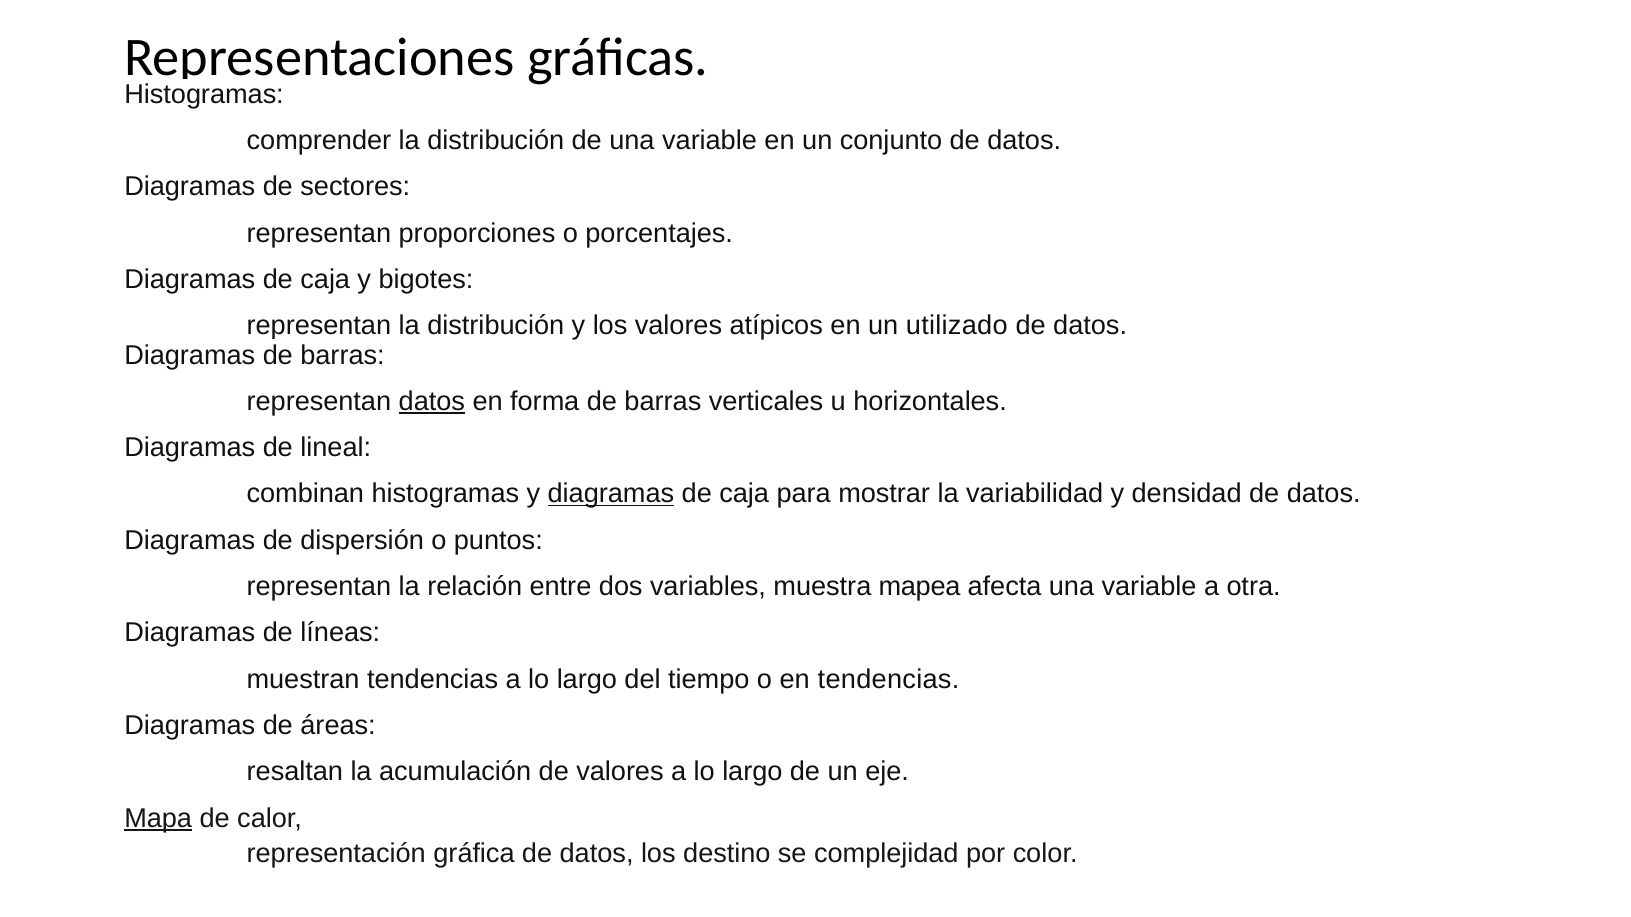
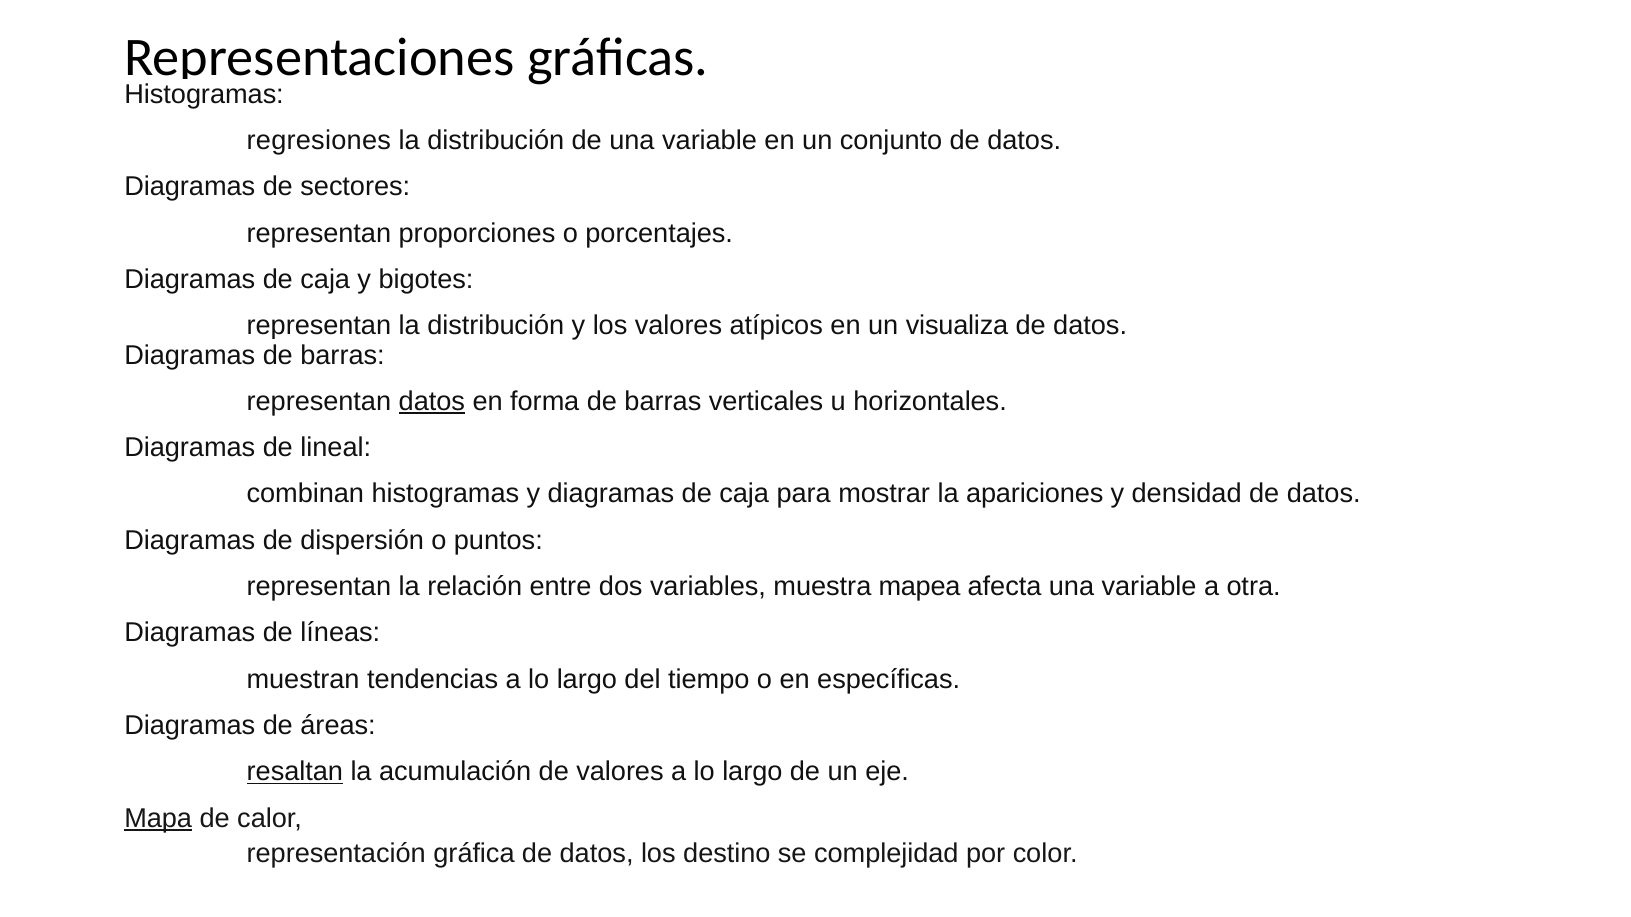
comprender: comprender -> regresiones (319, 141)
utilizado: utilizado -> visualiza (957, 326)
diagramas underline: present -> none (611, 494)
variabilidad: variabilidad -> apariciones (1035, 494)
en tendencias: tendencias -> específicas (889, 680)
resaltan underline: none -> present (295, 772)
